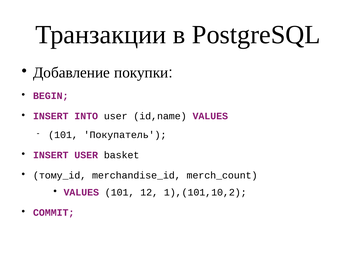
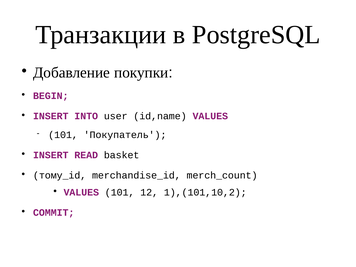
INSERT USER: USER -> READ (86, 155)
